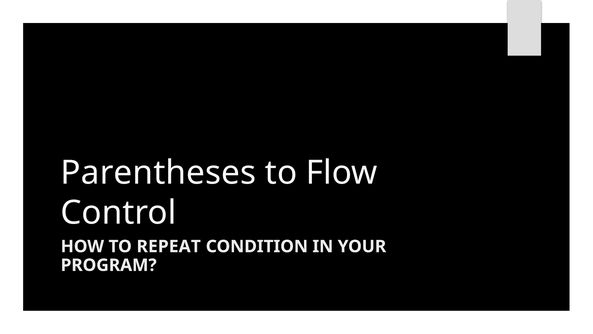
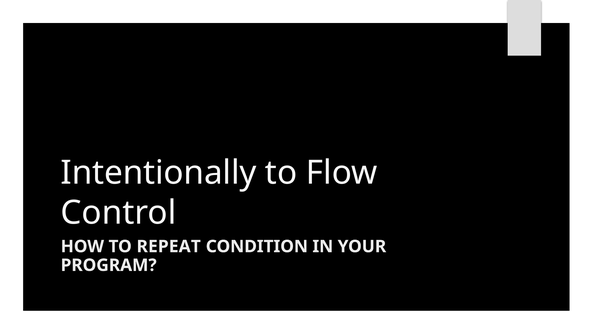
Parentheses: Parentheses -> Intentionally (159, 172)
